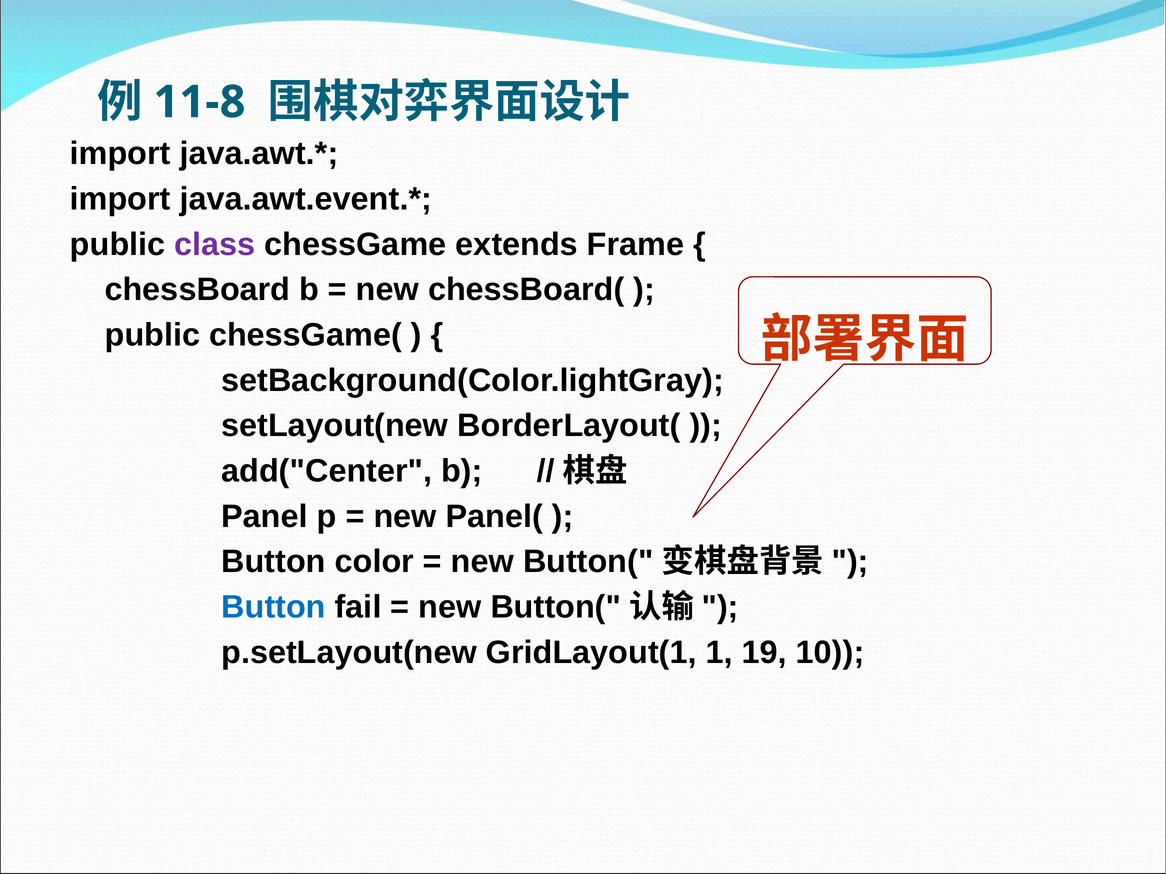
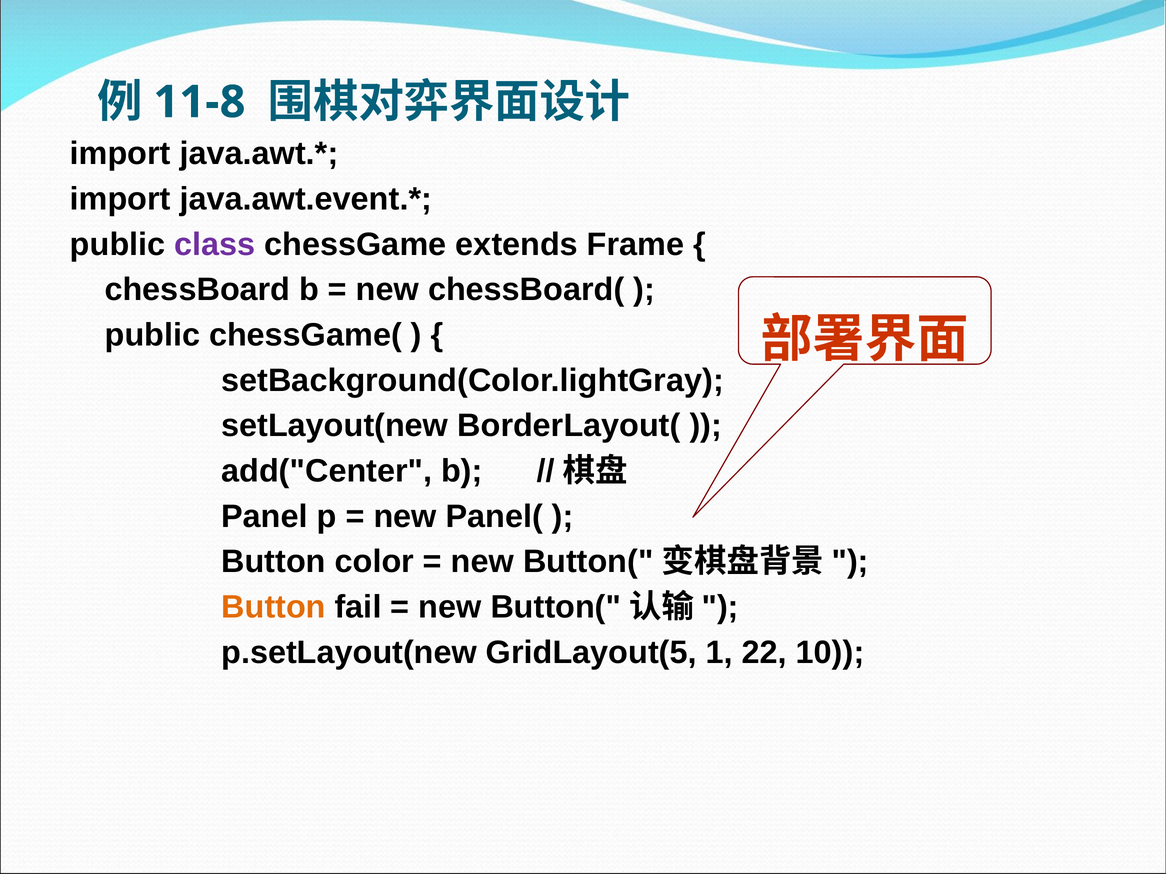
Button colour: blue -> orange (273, 607)
GridLayout(1: GridLayout(1 -> GridLayout(5 (591, 653)
19: 19 -> 22 (764, 653)
